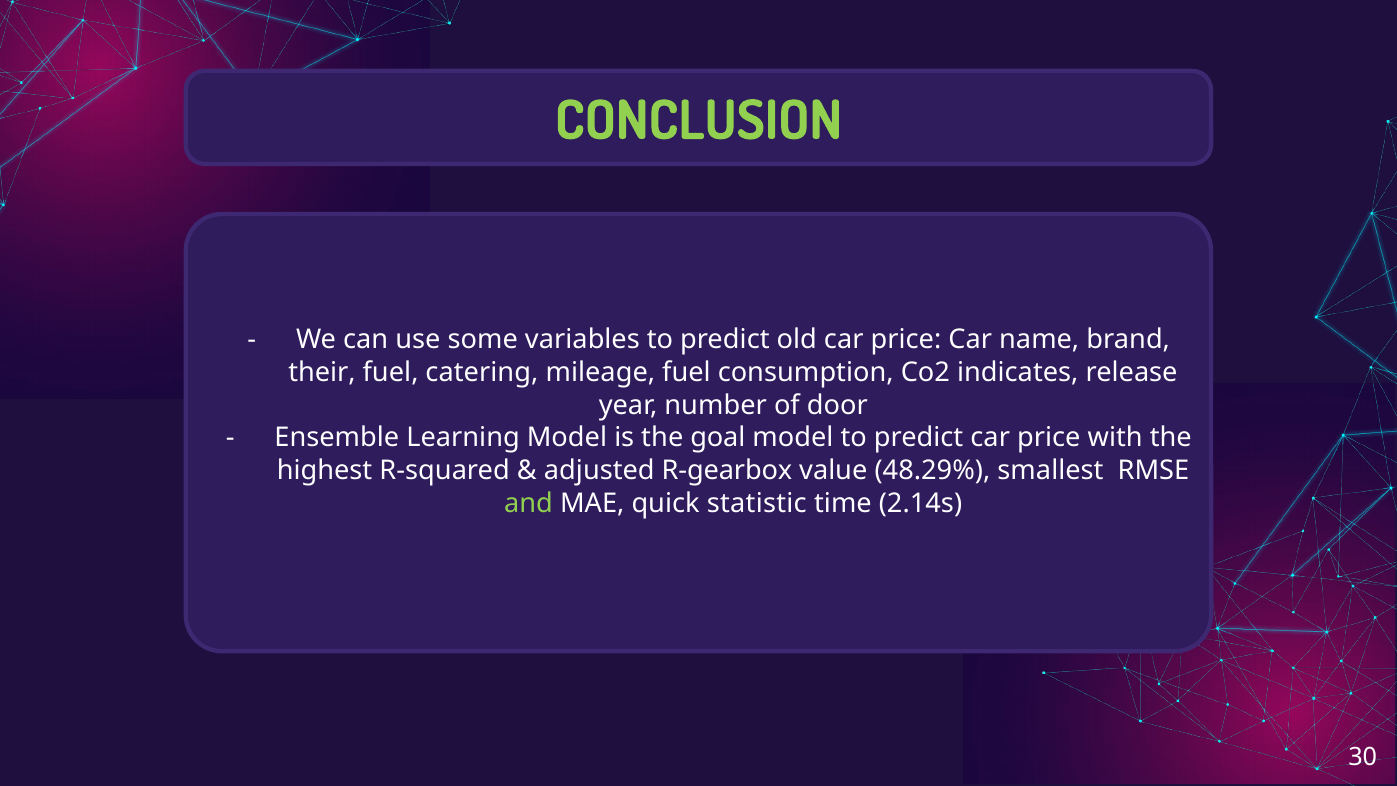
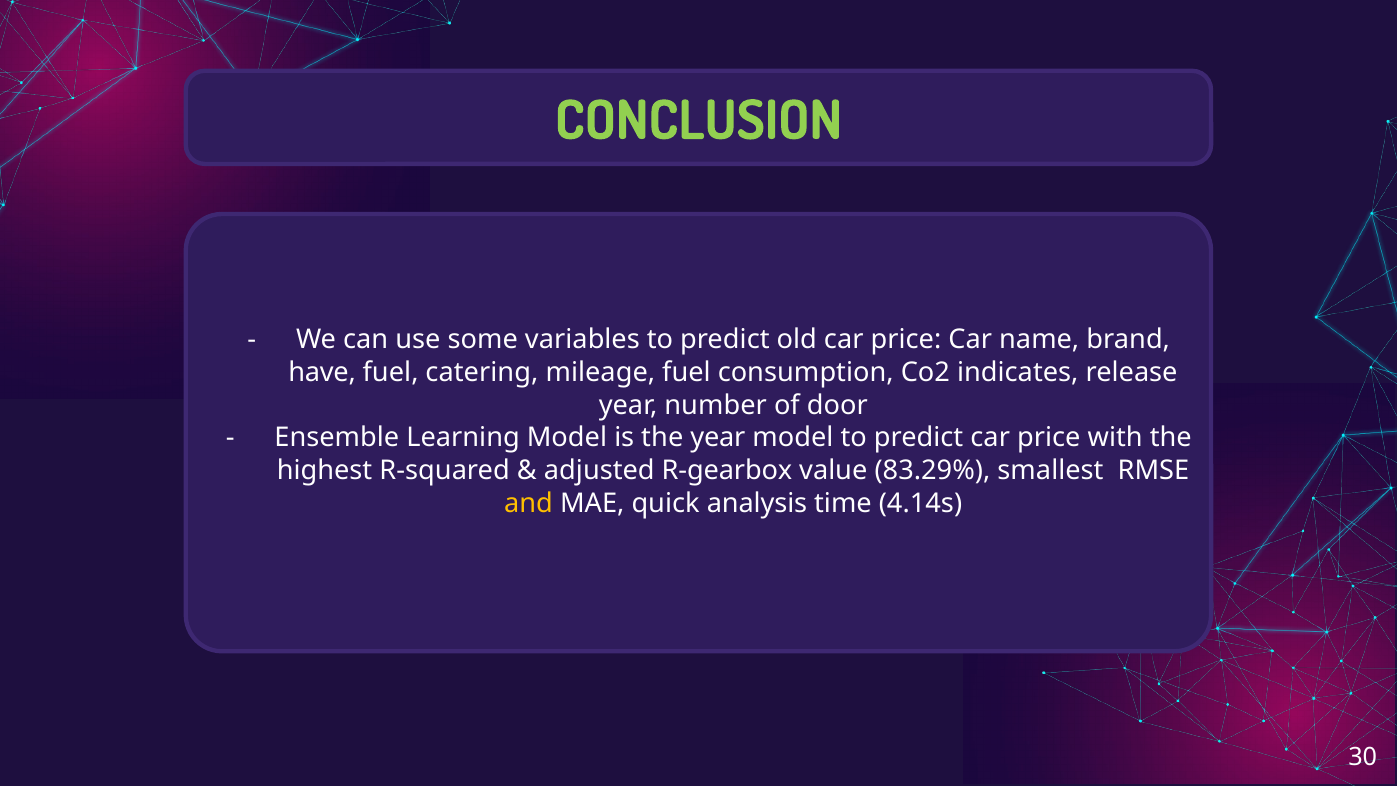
their: their -> have (322, 373)
the goal: goal -> year (718, 438)
48.29%: 48.29% -> 83.29% (932, 470)
and colour: light green -> yellow (529, 503)
statistic: statistic -> analysis (757, 503)
2.14s: 2.14s -> 4.14s (920, 503)
